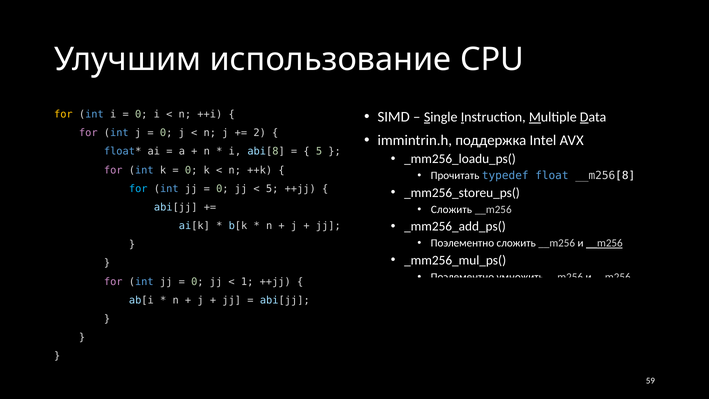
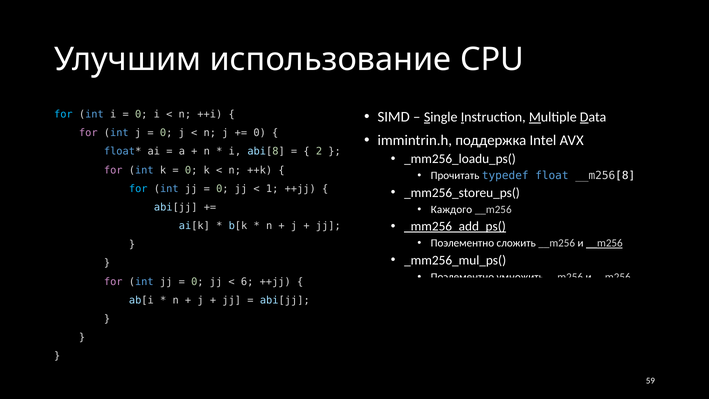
for colour: yellow -> light blue (63, 114)
2: 2 -> 0 (260, 133)
5: 5 -> 2 (319, 151)
5: 5 -> 1 (272, 189)
Сложить: Сложить -> Каждого (451, 209)
_mm256_add_ps( underline: none -> present (455, 226)
1: 1 -> 6 (247, 281)
